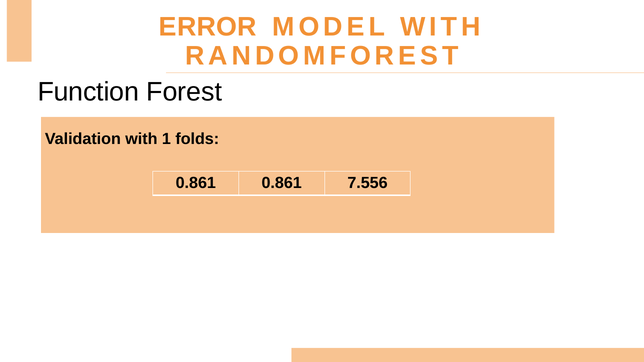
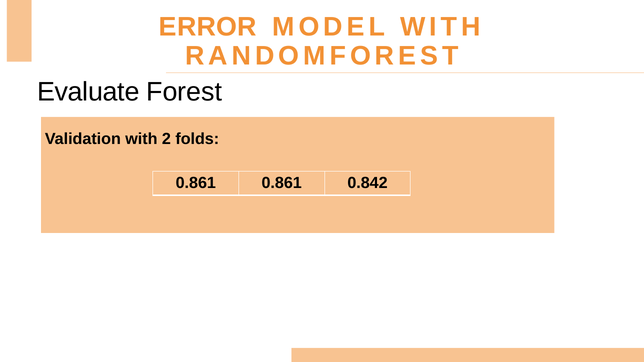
Function: Function -> Evaluate (88, 92)
1: 1 -> 2 (166, 139)
7.556: 7.556 -> 0.842 (368, 183)
